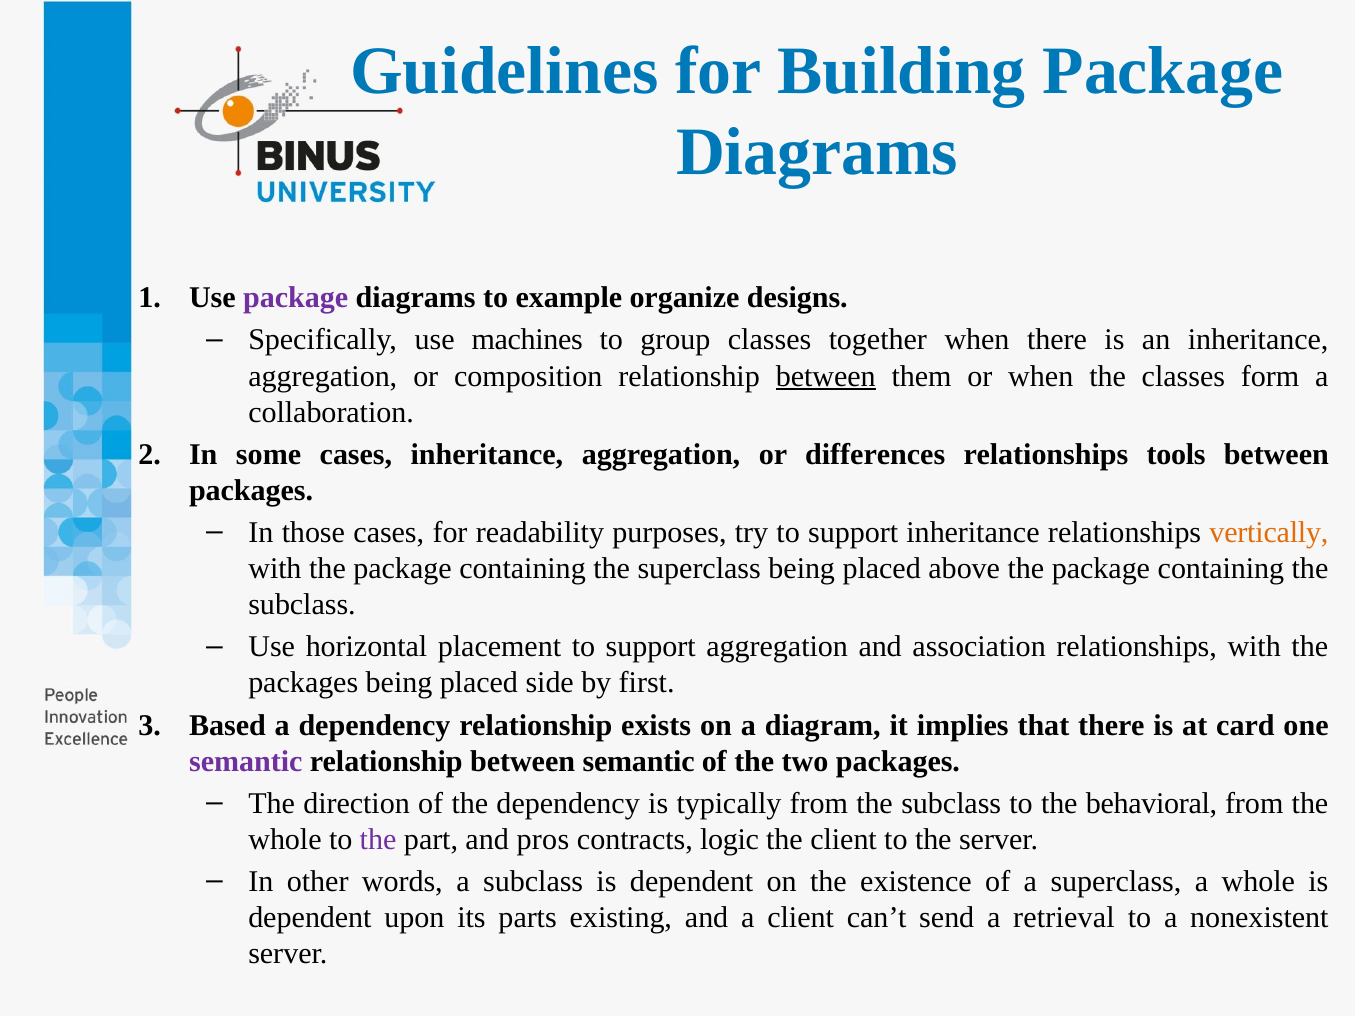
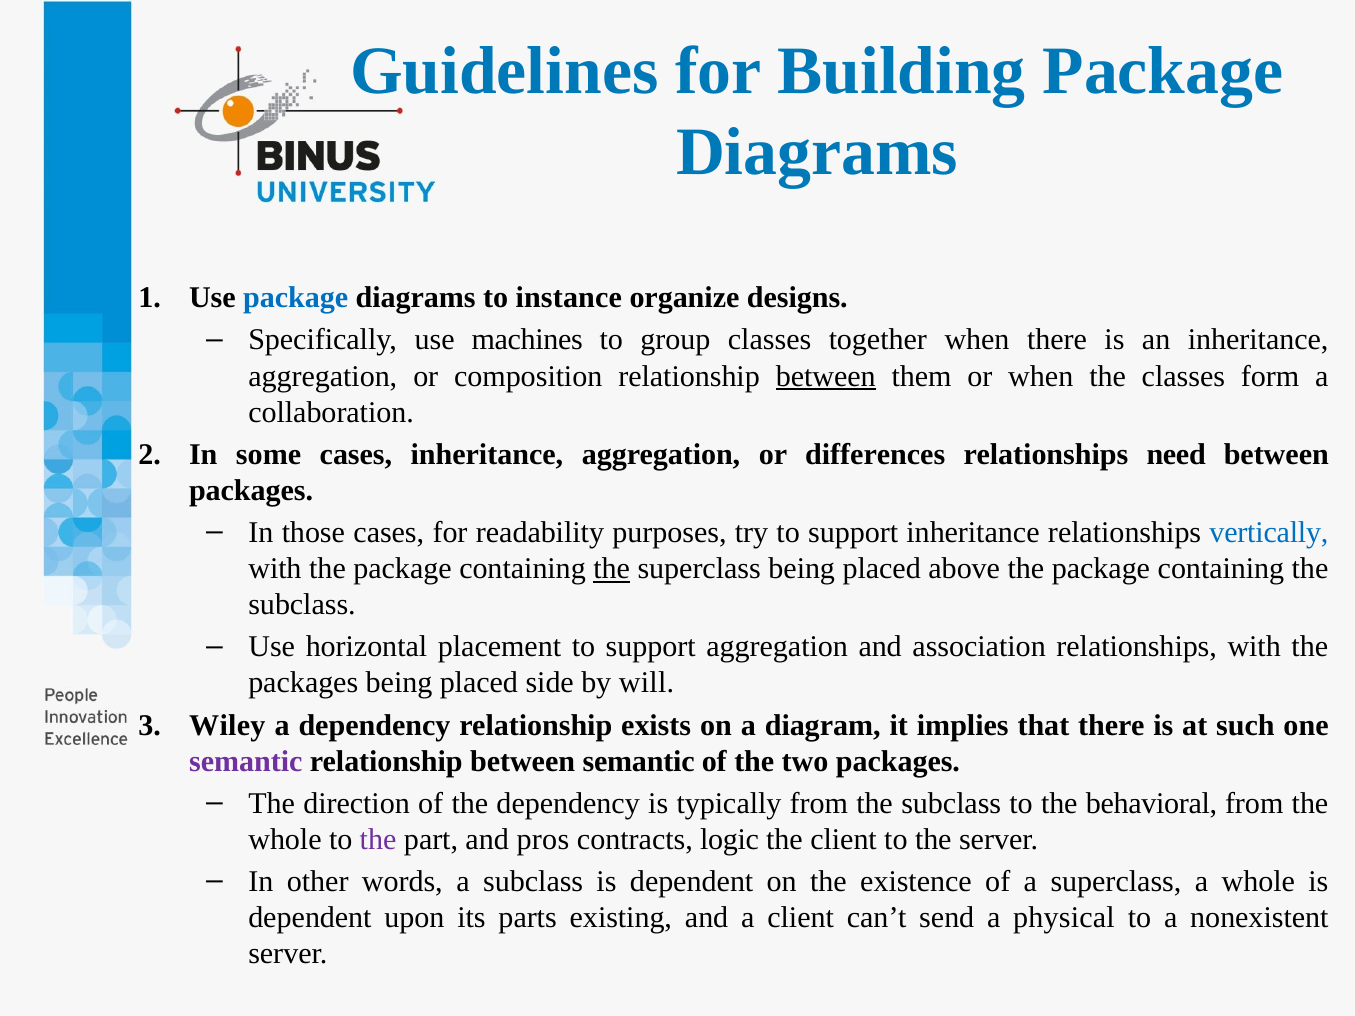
package colour: purple -> blue (296, 298)
example: example -> instance (569, 298)
tools: tools -> need (1176, 454)
vertically colour: orange -> blue (1269, 533)
the underline: none -> present (612, 569)
first: first -> will (646, 683)
Based: Based -> Wiley (227, 725)
card: card -> such (1245, 725)
retrieval: retrieval -> physical (1064, 918)
